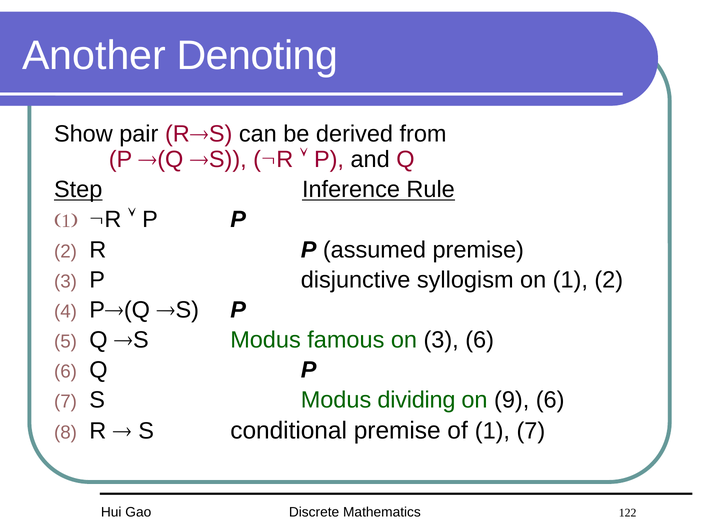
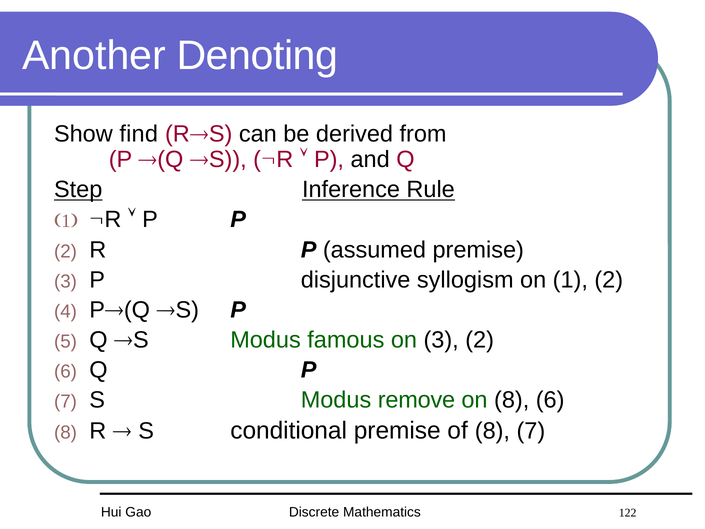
pair: pair -> find (139, 134)
3 6: 6 -> 2 (480, 340)
dividing: dividing -> remove (416, 400)
on 9: 9 -> 8 (512, 400)
of 1: 1 -> 8 (492, 431)
